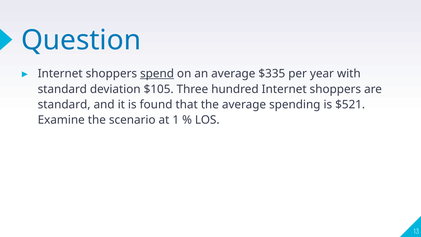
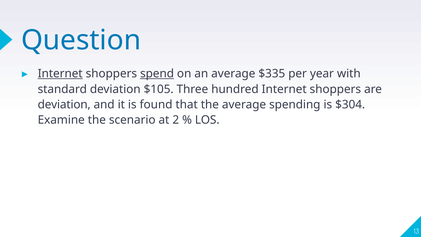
Internet underline: none -> present (60, 74)
standard: standard -> deviation (64, 105)
$521: $521 -> $304 (350, 105)
1: 1 -> 2 (176, 120)
